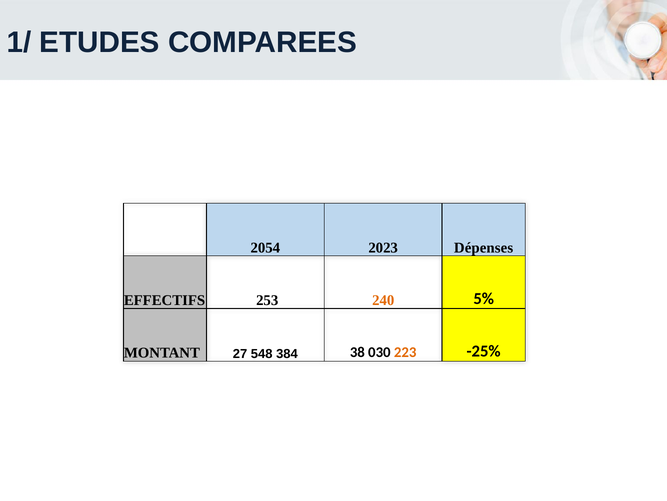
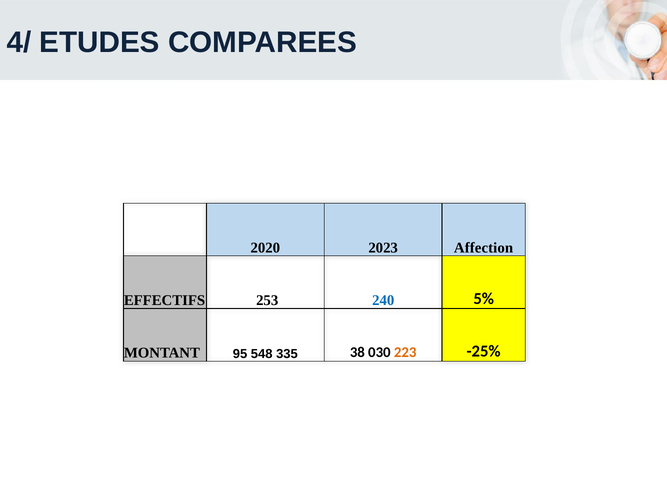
1/: 1/ -> 4/ (19, 42)
2054: 2054 -> 2020 (265, 247)
Dépenses: Dépenses -> Affection (484, 247)
240 colour: orange -> blue (383, 300)
27: 27 -> 95 (240, 354)
384: 384 -> 335 (287, 354)
